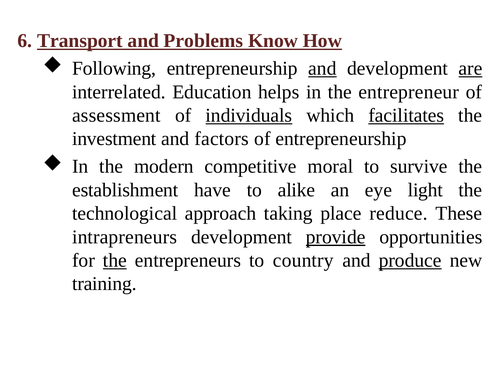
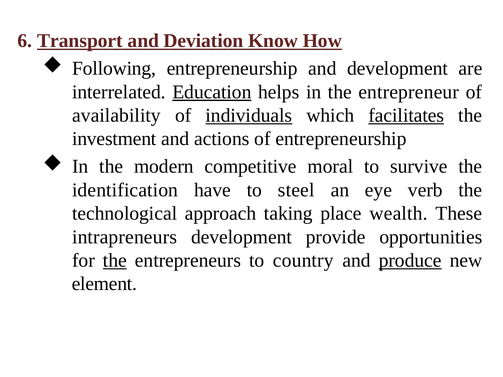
Problems: Problems -> Deviation (203, 41)
and underline: present -> none (322, 68)
are underline: present -> none (470, 68)
Education underline: none -> present (212, 92)
assessment: assessment -> availability (116, 115)
factors: factors -> actions (222, 139)
establishment: establishment -> identification (125, 190)
alike: alike -> steel (296, 190)
light: light -> verb (425, 190)
reduce: reduce -> wealth (399, 214)
provide underline: present -> none (336, 237)
training: training -> element (104, 284)
